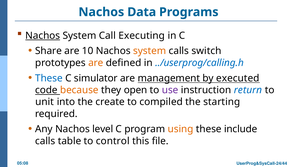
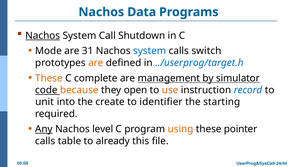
Executing: Executing -> Shutdown (142, 36)
Share: Share -> Mode (48, 51)
10: 10 -> 31 (88, 51)
system colour: orange -> blue (150, 51)
../userprog/calling.h: ../userprog/calling.h -> ../userprog/target.h (199, 63)
These colour: blue -> orange (49, 78)
simulator: simulator -> complete (96, 78)
executed: executed -> simulator (238, 78)
use colour: purple -> orange (170, 90)
return: return -> record (248, 90)
compiled: compiled -> identifier (161, 102)
Any underline: none -> present (44, 129)
include: include -> pointer (241, 129)
control: control -> already (113, 141)
